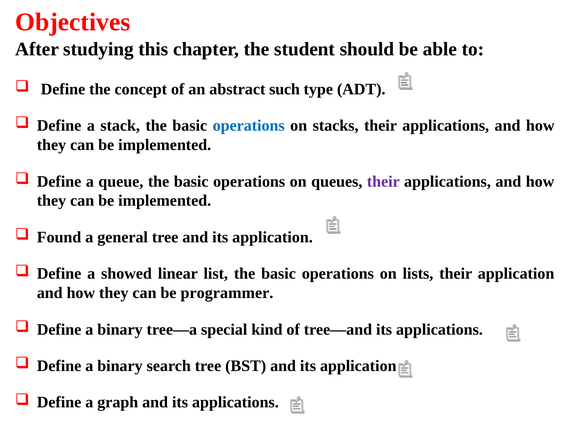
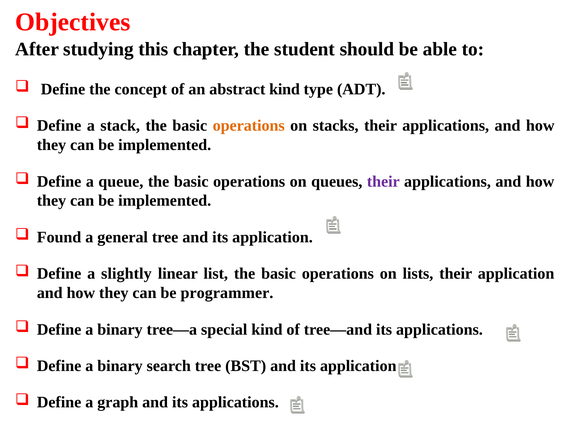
abstract such: such -> kind (285, 89)
operations colour: blue -> orange (249, 126)
showed: showed -> slightly (126, 274)
